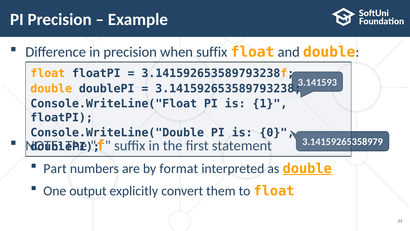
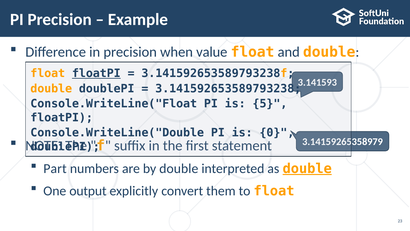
when suffix: suffix -> value (212, 52)
floatPI underline: none -> present (96, 73)
1: 1 -> 5 (270, 104)
by format: format -> double (179, 168)
